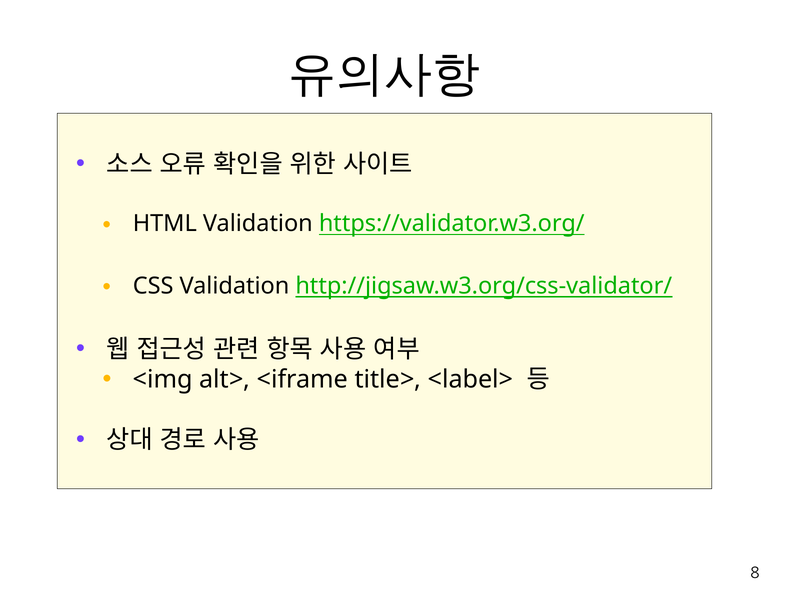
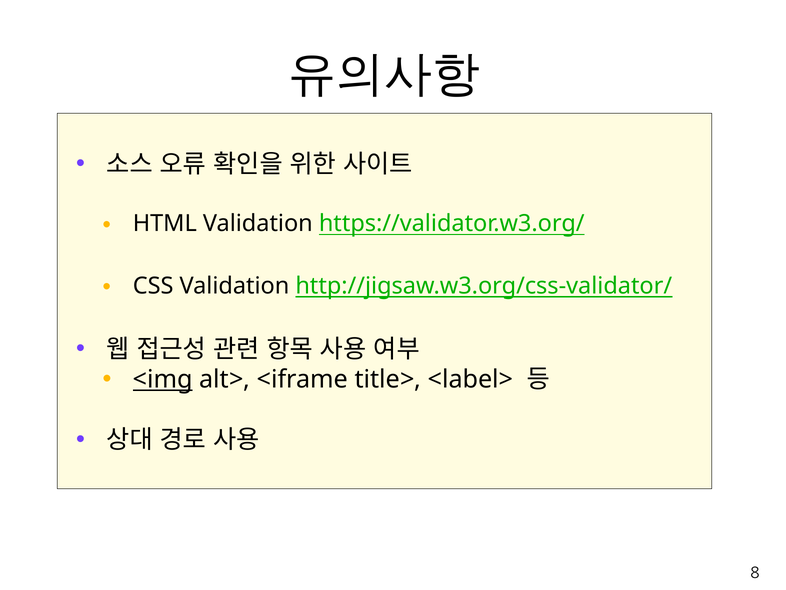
<img underline: none -> present (163, 379)
